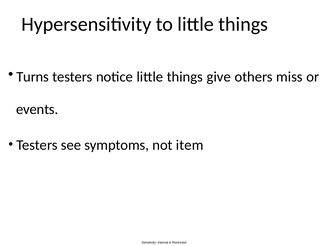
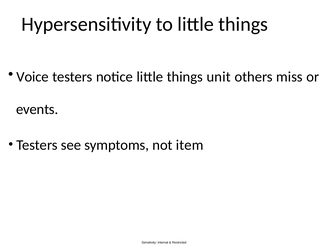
Turns: Turns -> Voice (33, 77)
give: give -> unit (219, 77)
